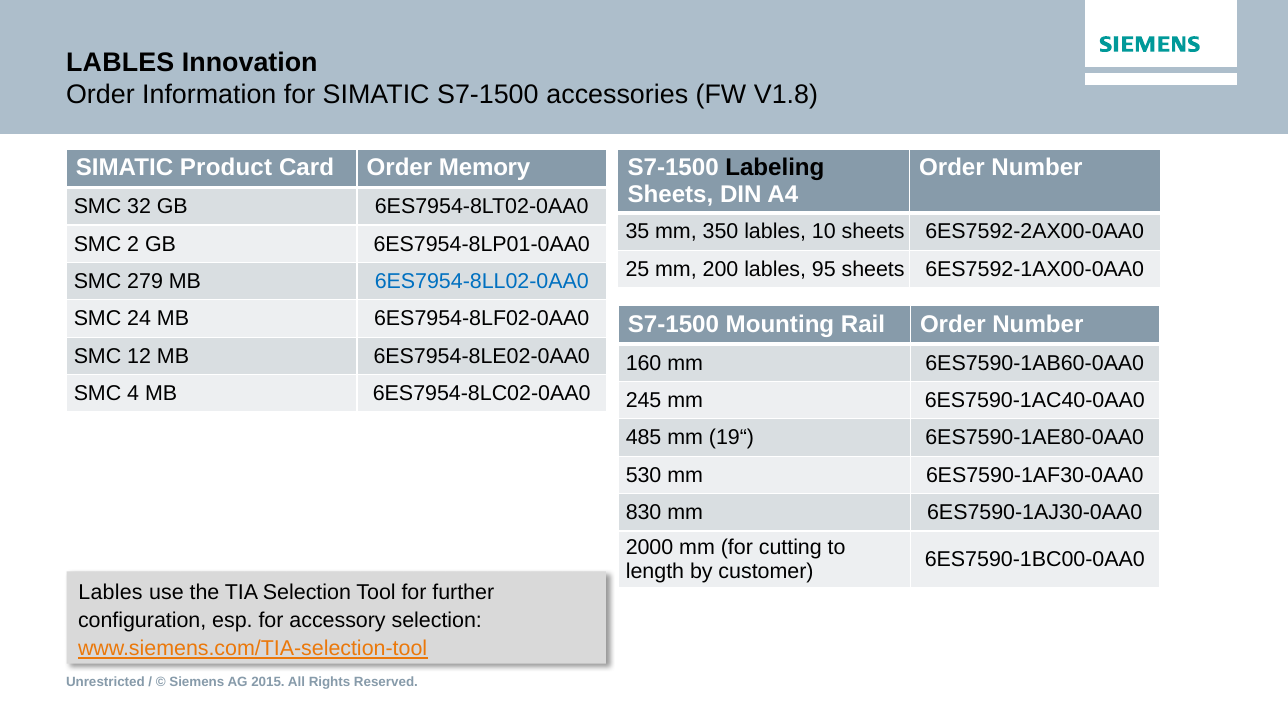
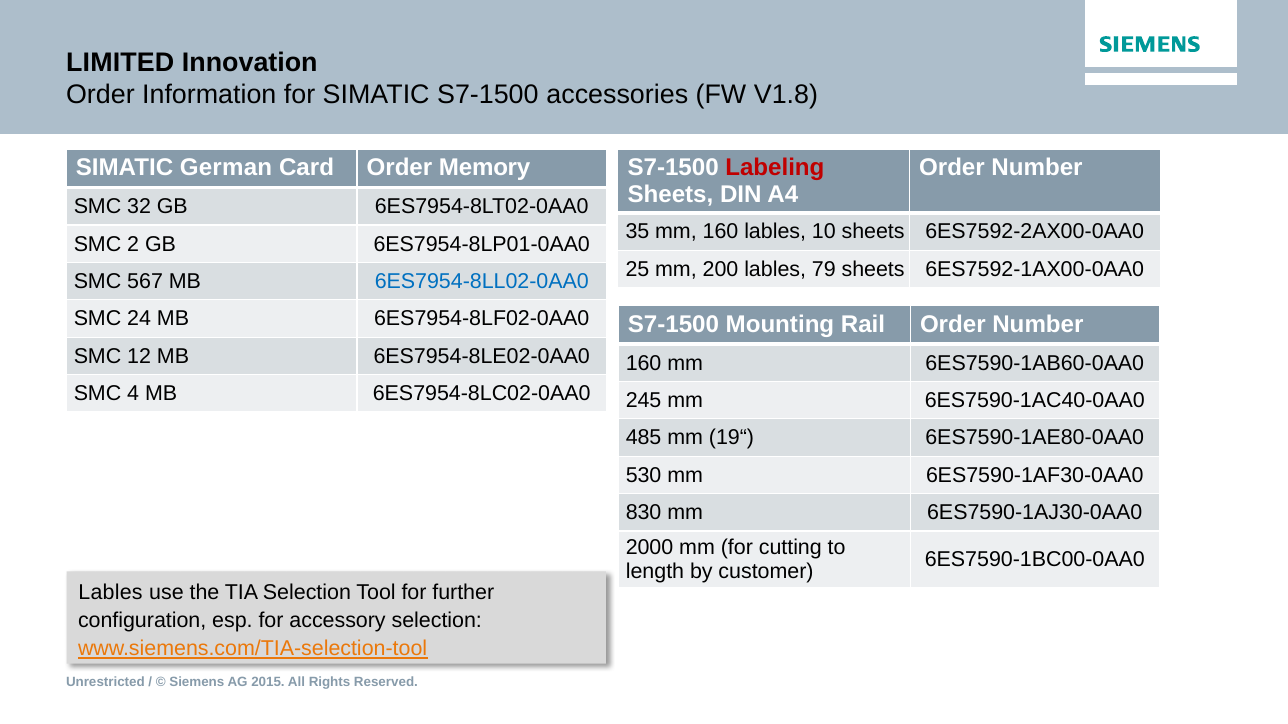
LABLES: LABLES -> LIMITED (120, 63)
Product: Product -> German (226, 168)
Labeling colour: black -> red (775, 168)
mm 350: 350 -> 160 (721, 232)
95: 95 -> 79 (824, 269)
279: 279 -> 567 (145, 281)
